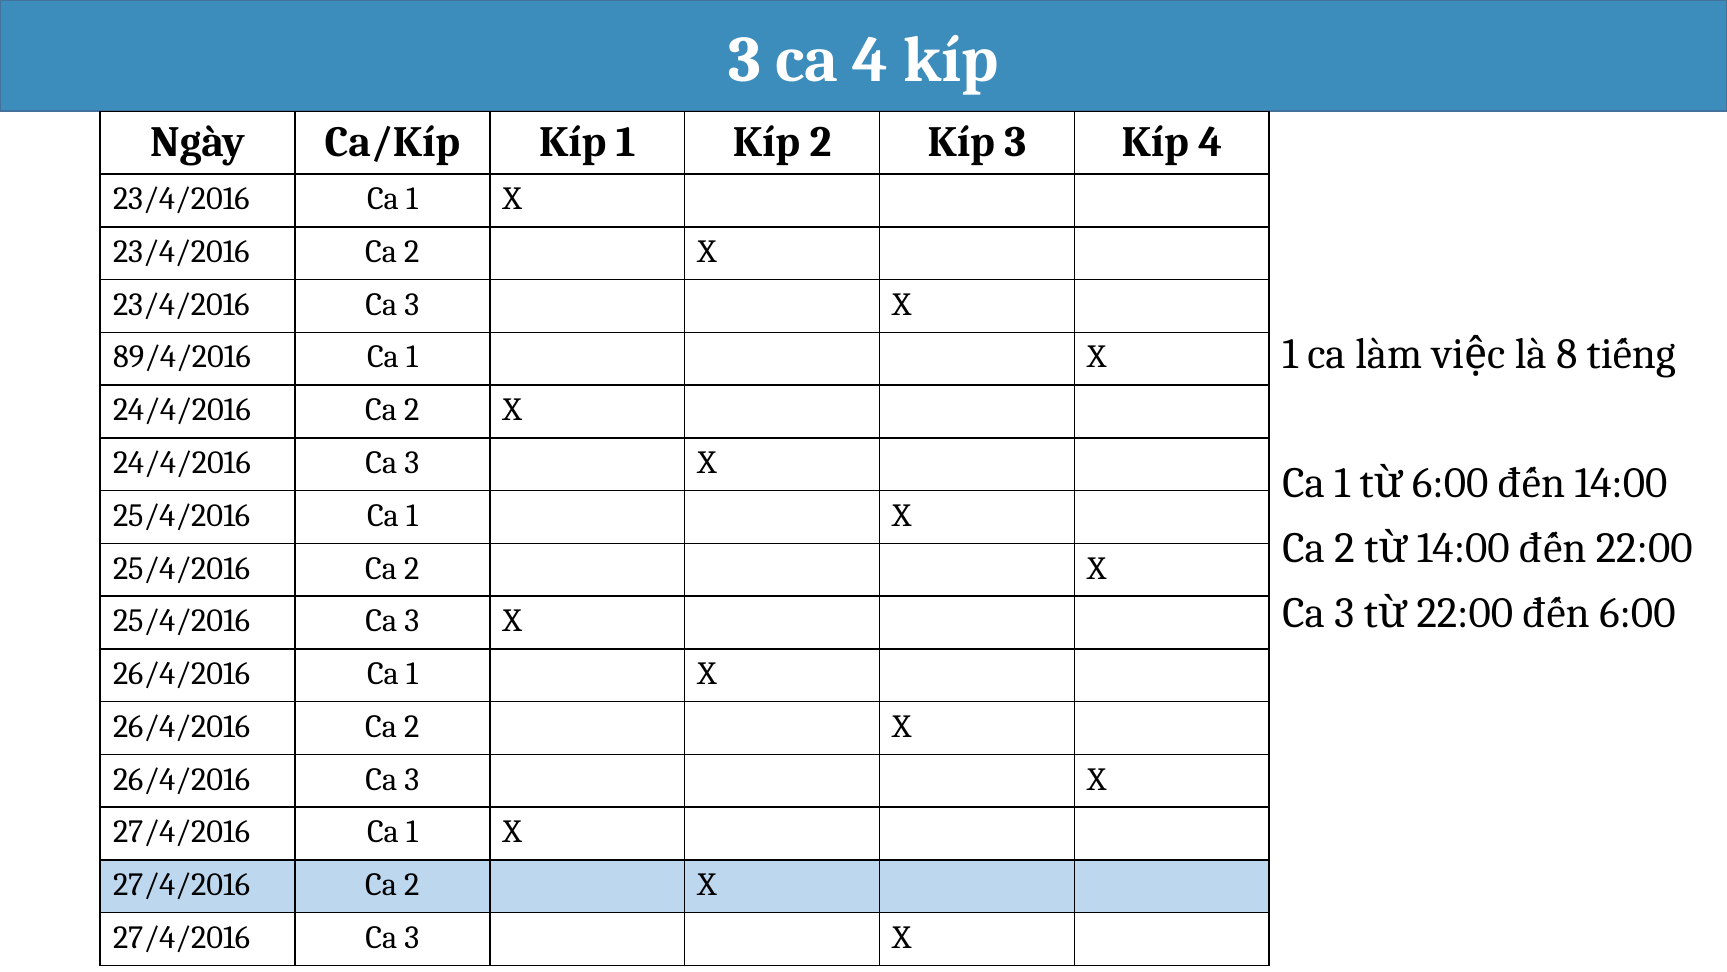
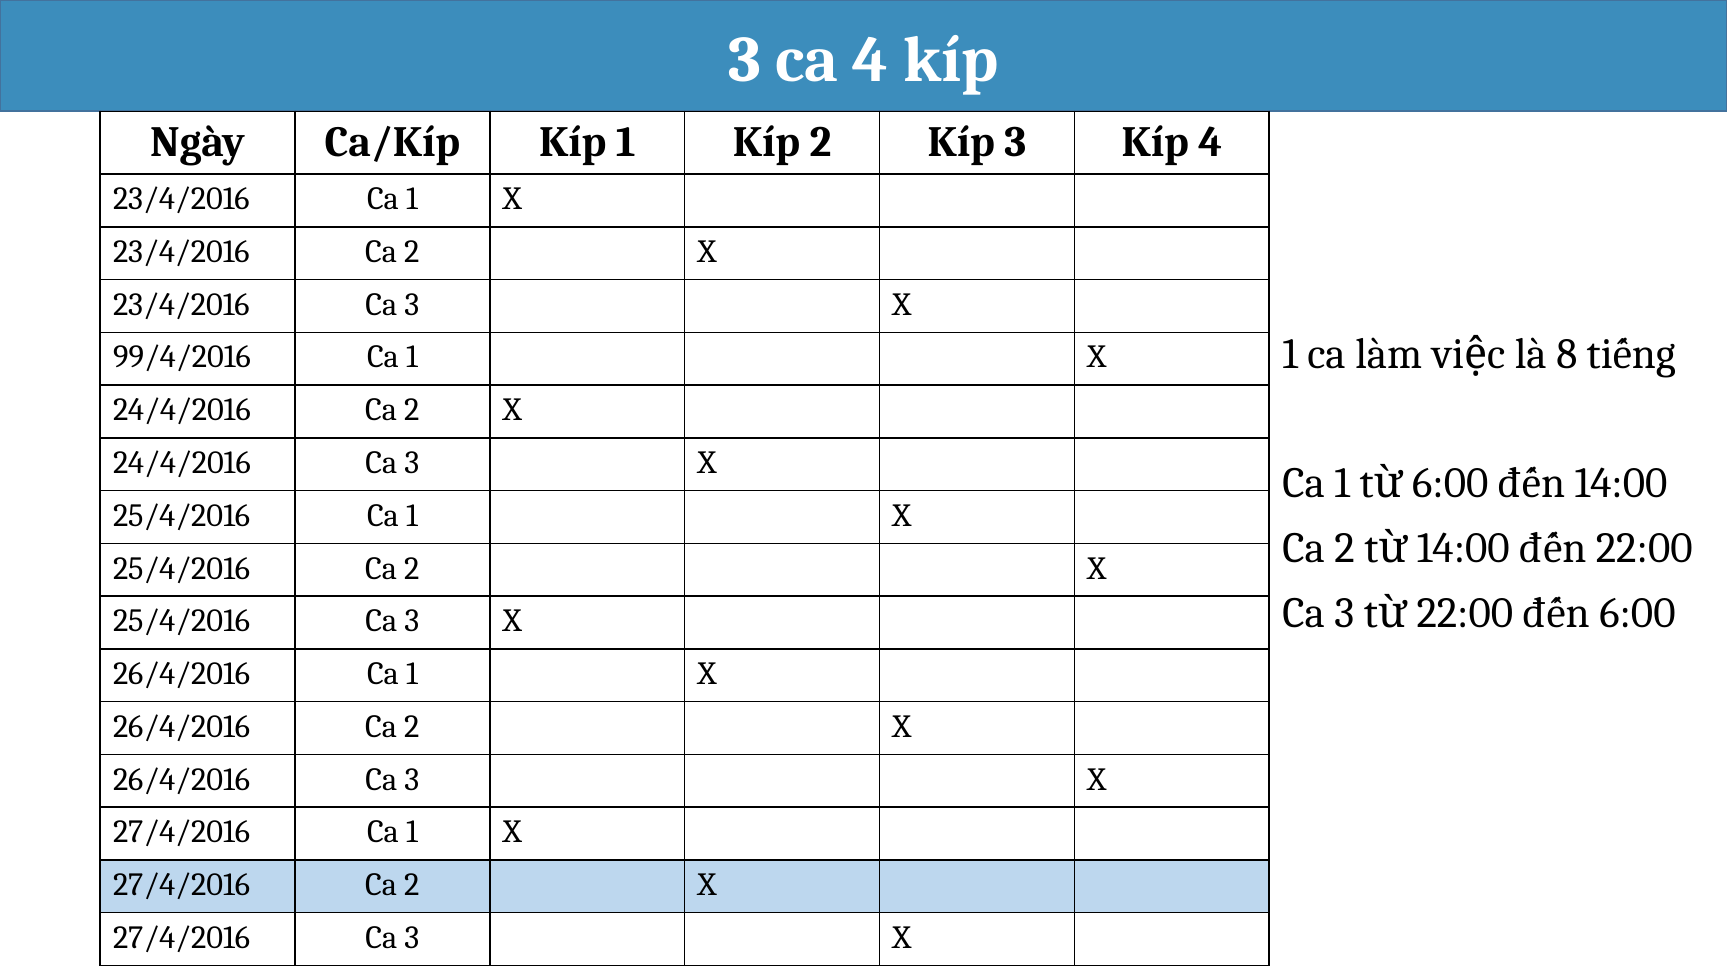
89/4/2016: 89/4/2016 -> 99/4/2016 (182, 357)
